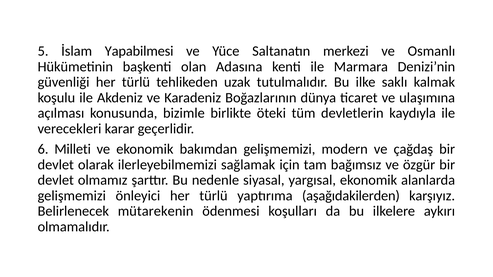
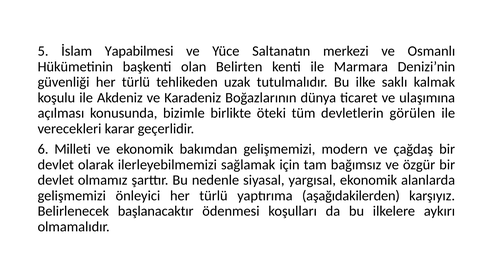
Adasına: Adasına -> Belirten (239, 67)
kaydıyla: kaydıyla -> görülen (412, 113)
mütarekenin: mütarekenin -> başlanacaktır (156, 211)
